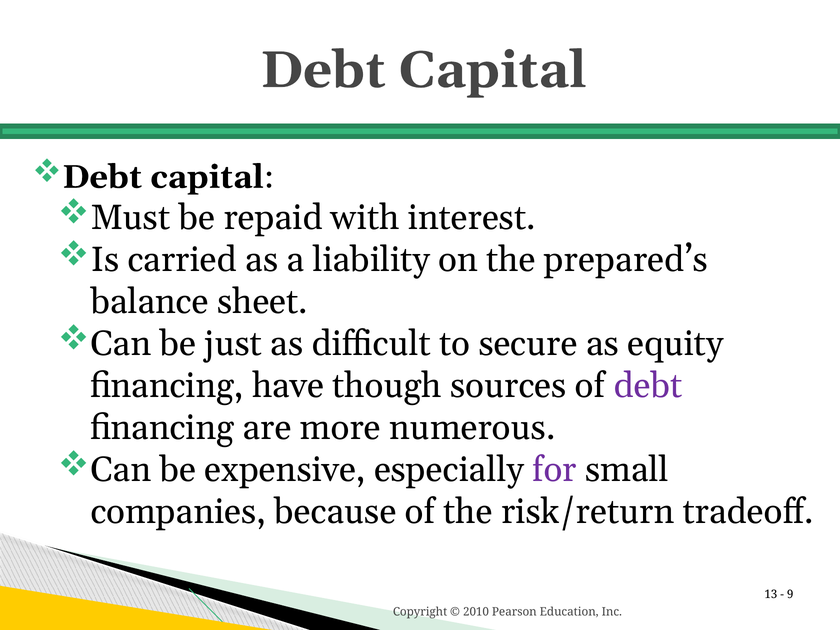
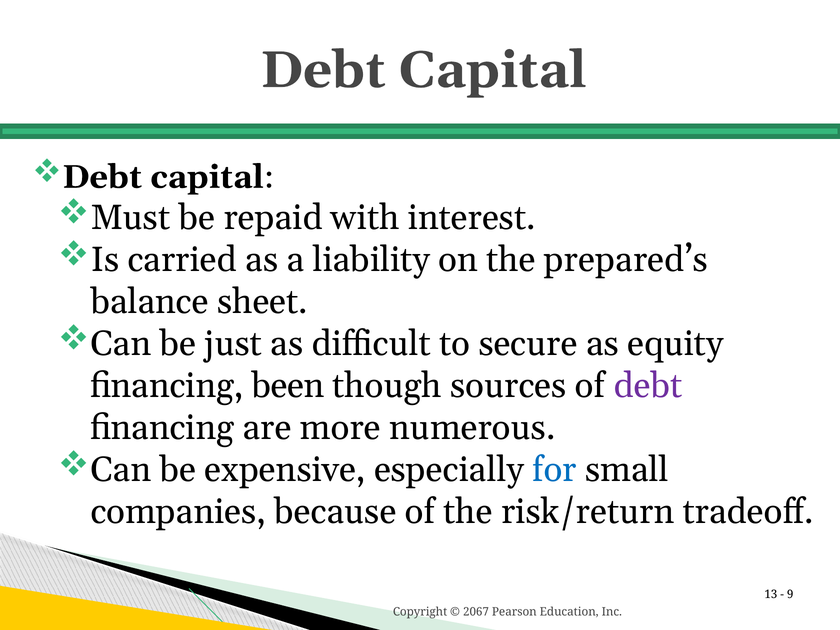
have: have -> been (288, 386)
for colour: purple -> blue (554, 470)
2010: 2010 -> 2067 (476, 612)
